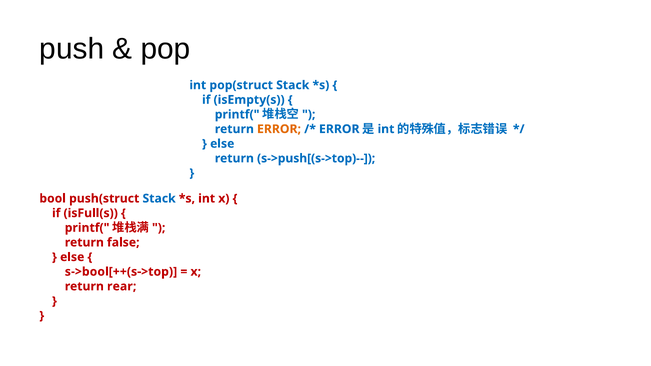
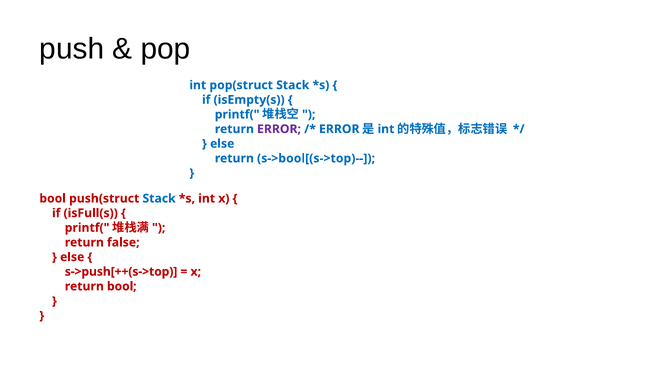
ERROR colour: orange -> purple (279, 129)
s->push[(s->top)--: s->push[(s->top)-- -> s->bool[(s->top)-- (316, 158)
s->bool[++(s->top: s->bool[++(s->top -> s->push[++(s->top (121, 272)
return rear: rear -> bool (122, 286)
